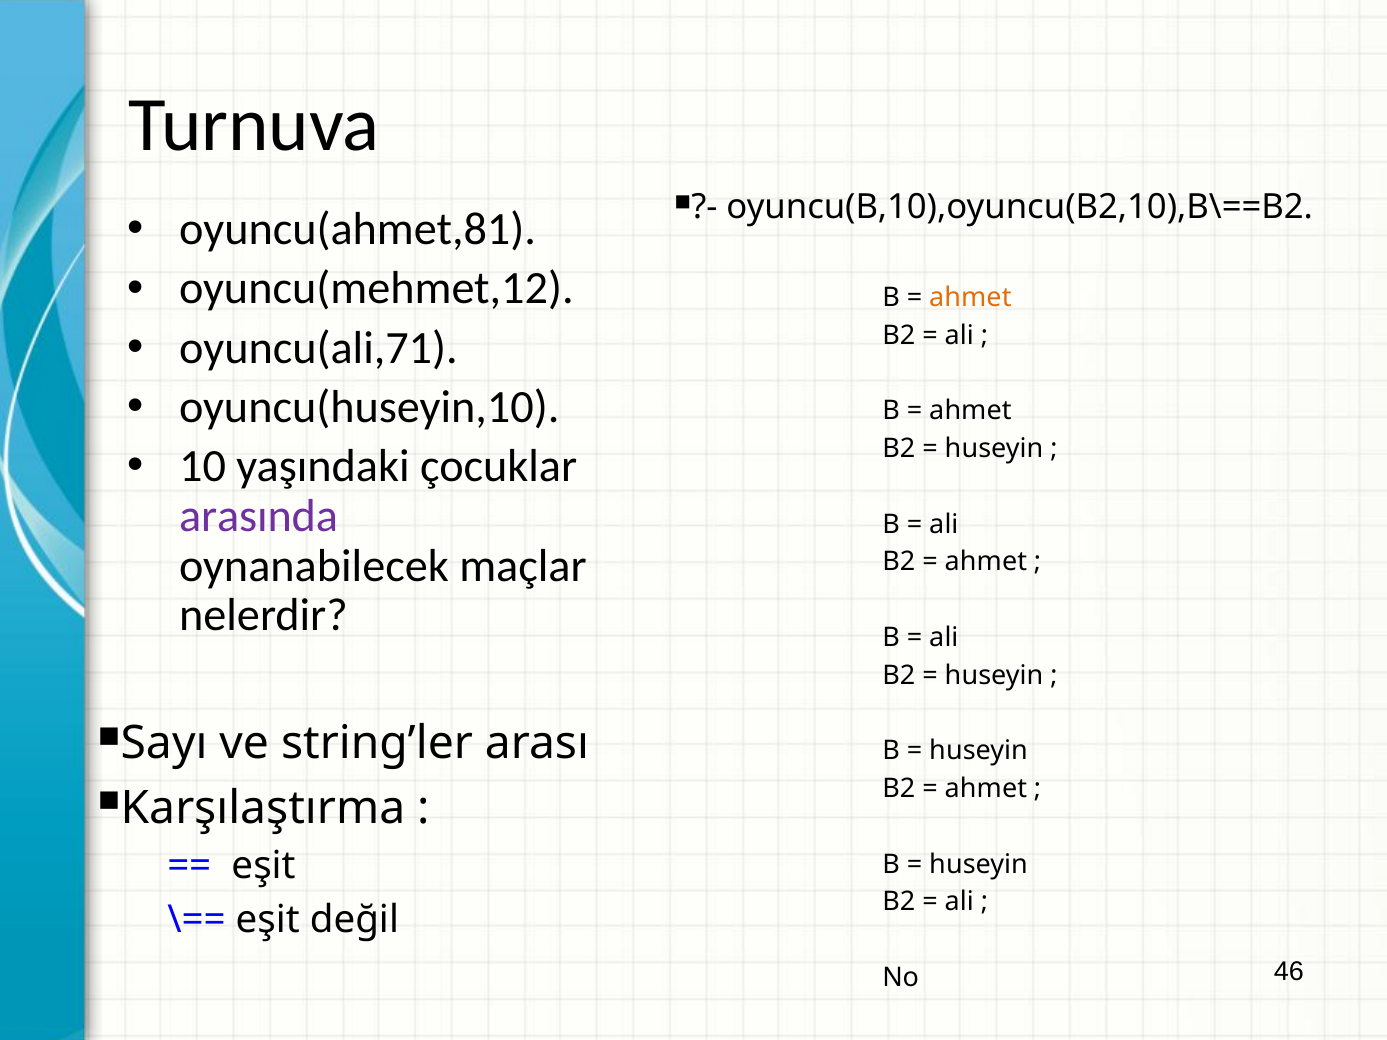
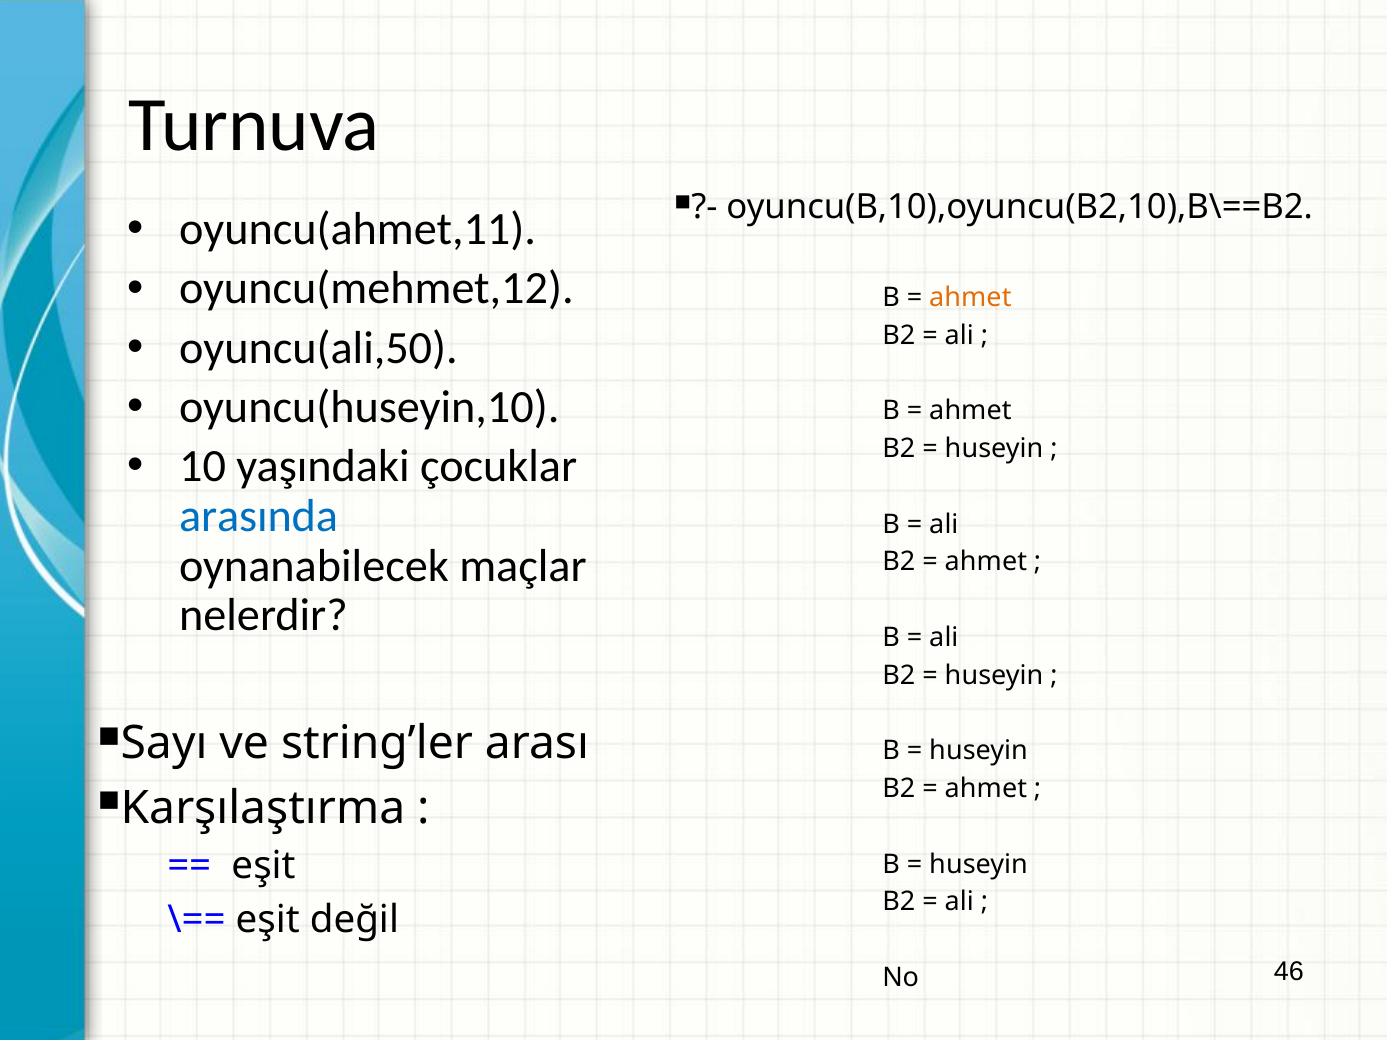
oyuncu(ahmet,81: oyuncu(ahmet,81 -> oyuncu(ahmet,11 (358, 230)
oyuncu(ali,71: oyuncu(ali,71 -> oyuncu(ali,50 (318, 348)
arasında colour: purple -> blue (259, 516)
